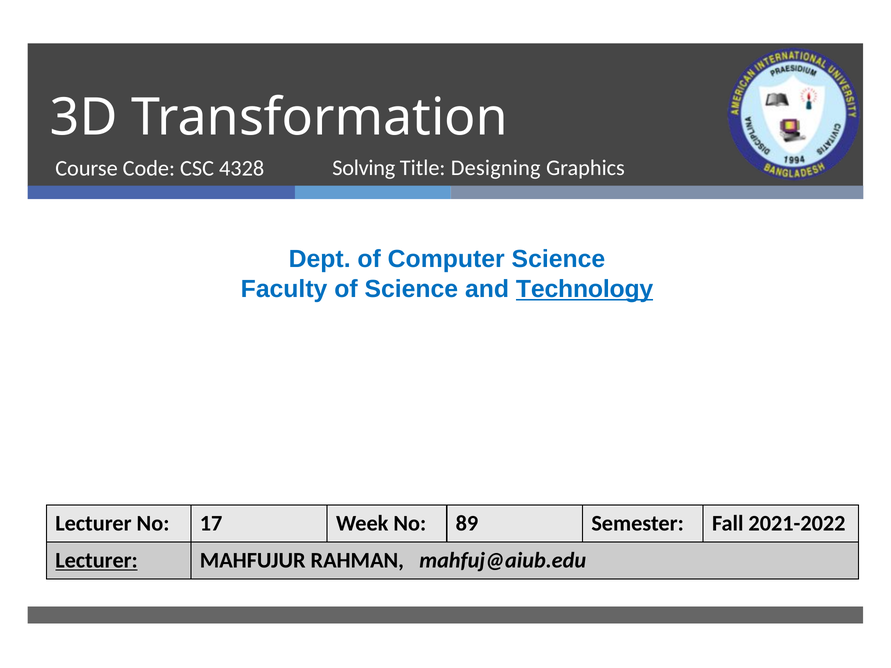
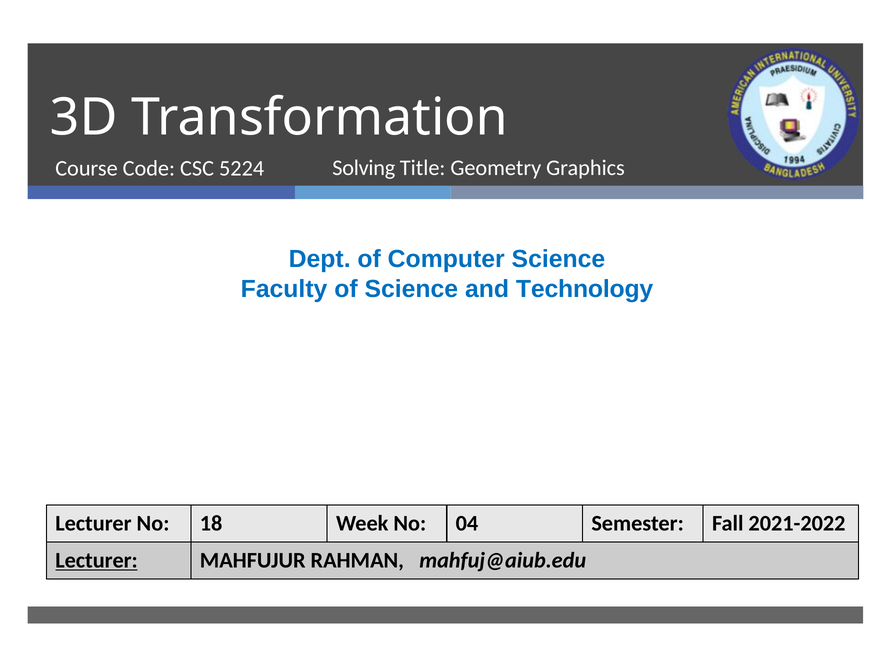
Designing: Designing -> Geometry (496, 168)
4328: 4328 -> 5224 (242, 169)
Technology underline: present -> none (585, 289)
17: 17 -> 18 (211, 524)
89: 89 -> 04 (467, 524)
